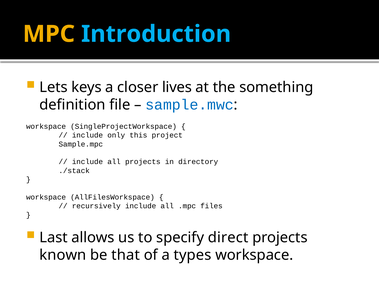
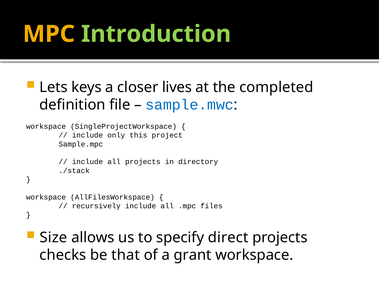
Introduction colour: light blue -> light green (156, 34)
something: something -> completed (276, 87)
Last: Last -> Size (53, 238)
known: known -> checks (63, 255)
types: types -> grant (193, 255)
